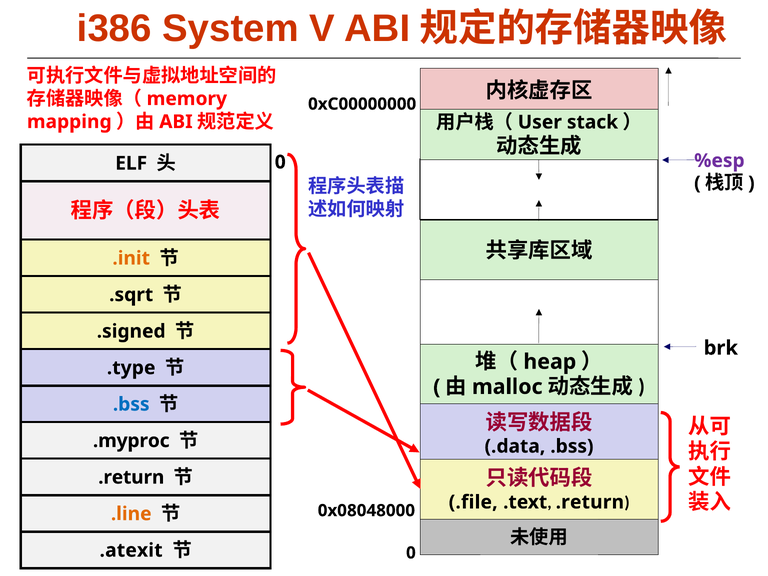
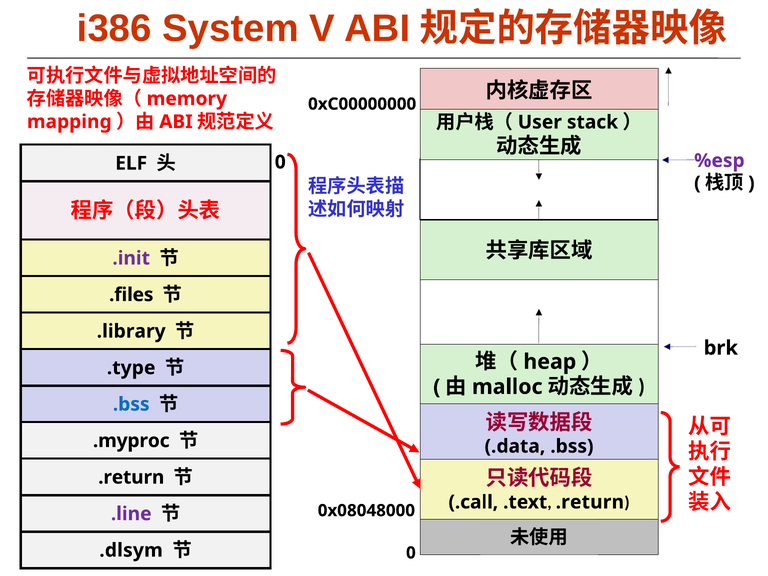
.init colour: orange -> purple (131, 258)
.sqrt: .sqrt -> .files (131, 295)
.signed: .signed -> .library (131, 331)
.file: .file -> .call (473, 502)
.line colour: orange -> purple (131, 514)
.atexit: .atexit -> .dlsym (131, 550)
